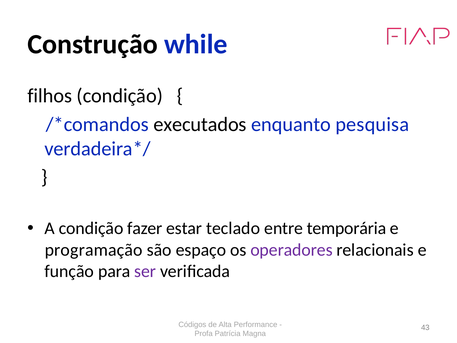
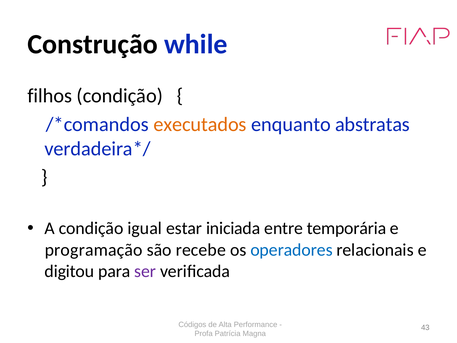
executados colour: black -> orange (200, 124)
pesquisa: pesquisa -> abstratas (372, 124)
fazer: fazer -> igual (145, 228)
teclado: teclado -> iniciada (233, 228)
espaço: espaço -> recebe (201, 250)
operadores colour: purple -> blue (292, 250)
função: função -> digitou (69, 271)
